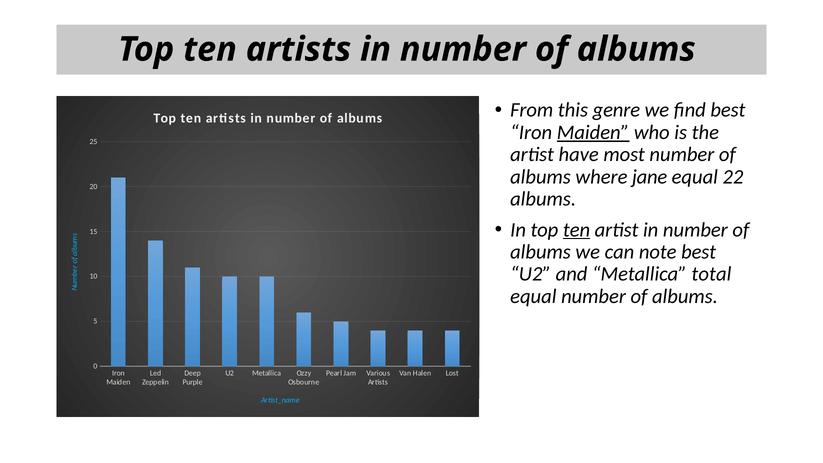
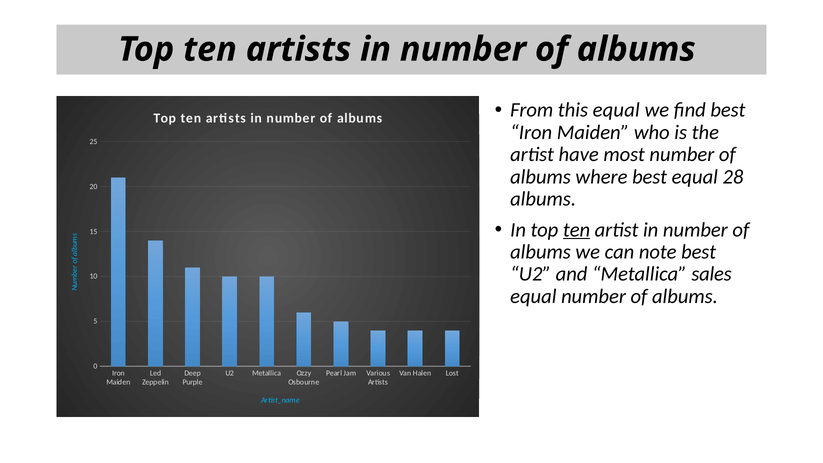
this genre: genre -> equal (616, 110)
Maiden underline: present -> none (593, 132)
where jane: jane -> best (650, 177)
22: 22 -> 28 (733, 177)
total: total -> sales (712, 274)
